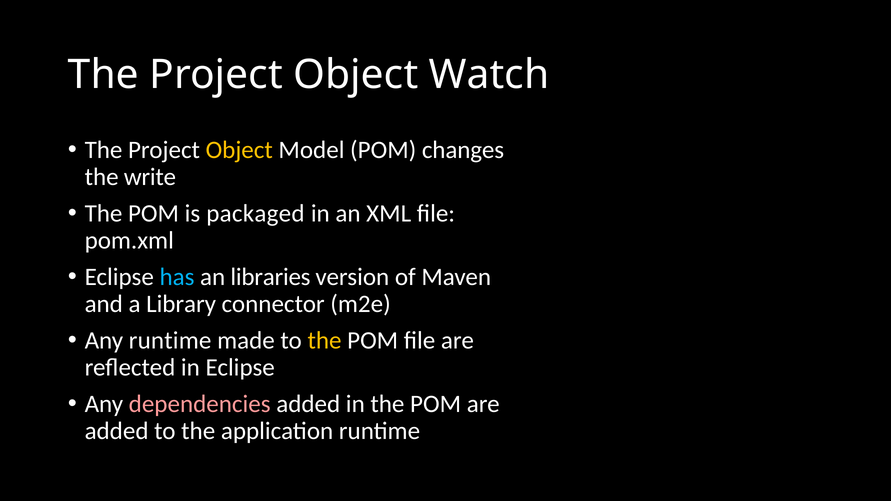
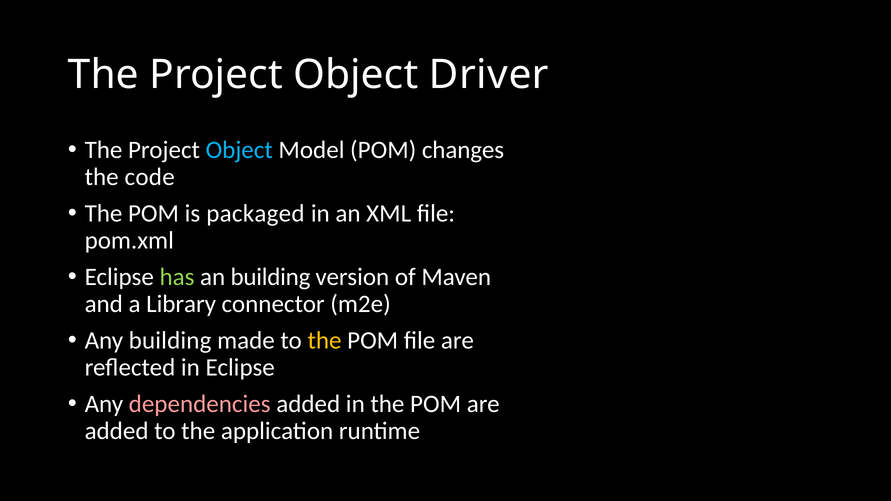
Watch: Watch -> Driver (489, 75)
Object colour: yellow -> light blue (239, 150)
write: write -> code (150, 177)
has colour: light blue -> light green (177, 277)
an libraries: libraries -> building (270, 277)
Any runtime: runtime -> building (170, 341)
